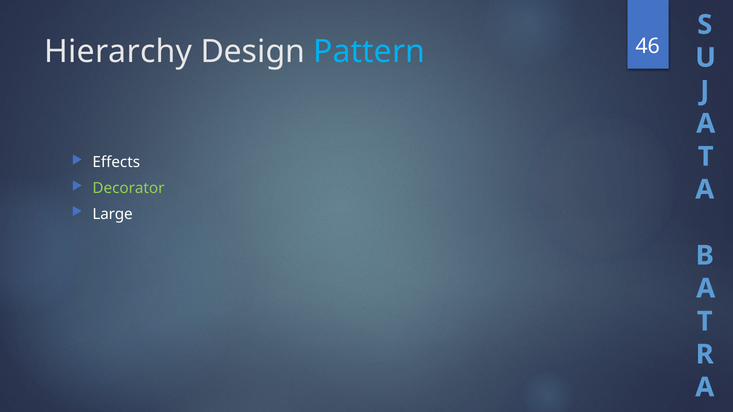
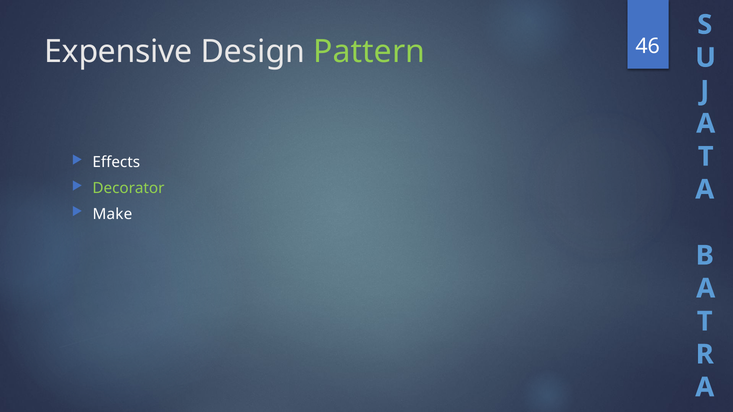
Hierarchy: Hierarchy -> Expensive (118, 51)
Pattern colour: light blue -> light green (369, 51)
Large: Large -> Make (112, 214)
